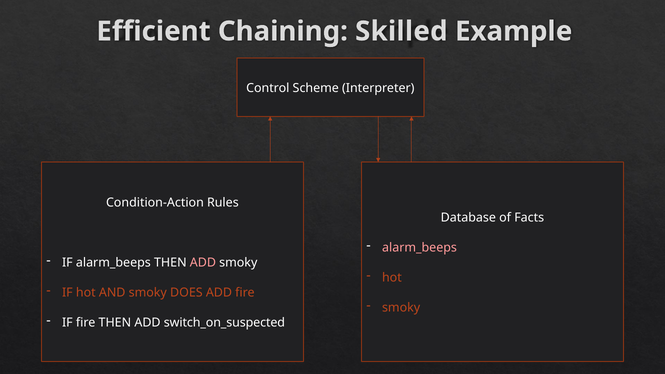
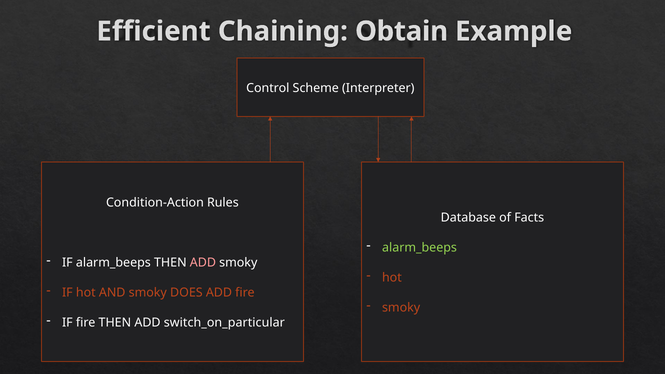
Skilled: Skilled -> Obtain (402, 31)
alarm_beeps colour: pink -> light green (419, 248)
switch_on_suspected: switch_on_suspected -> switch_on_particular (224, 323)
